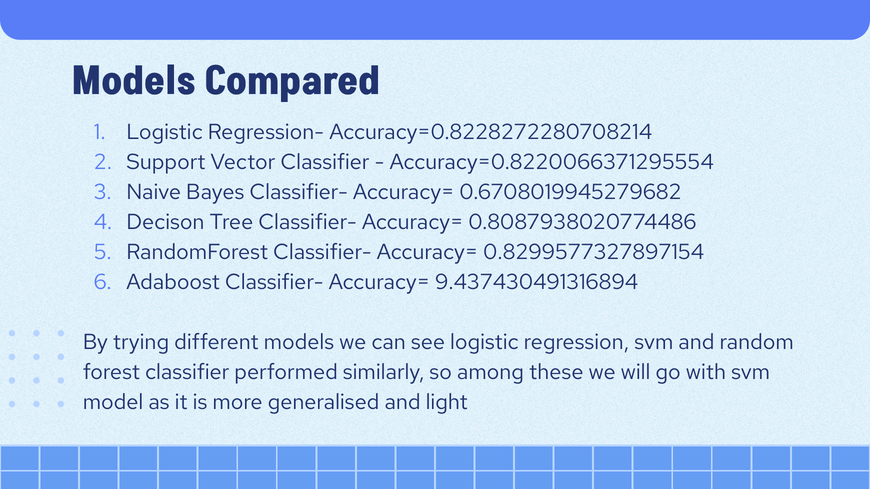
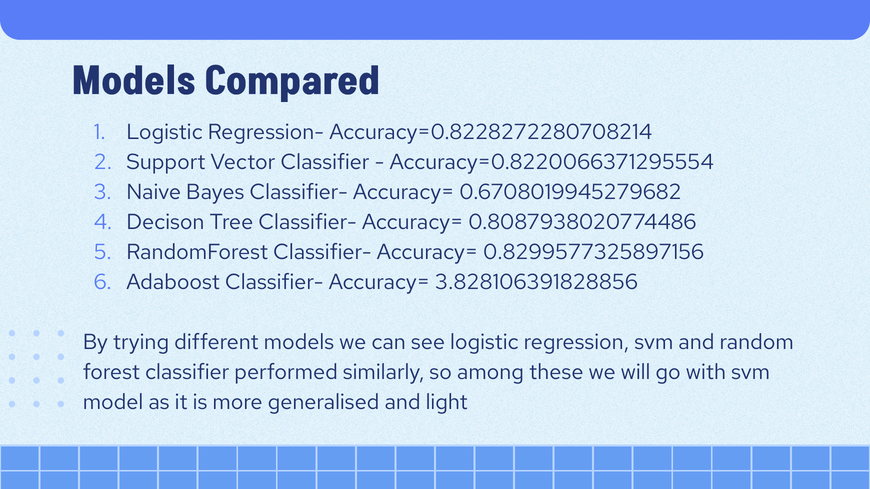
0.8299577327897154: 0.8299577327897154 -> 0.8299577325897156 (594, 252)
9.437430491316894: 9.437430491316894 -> 3.828106391828856 (537, 282)
